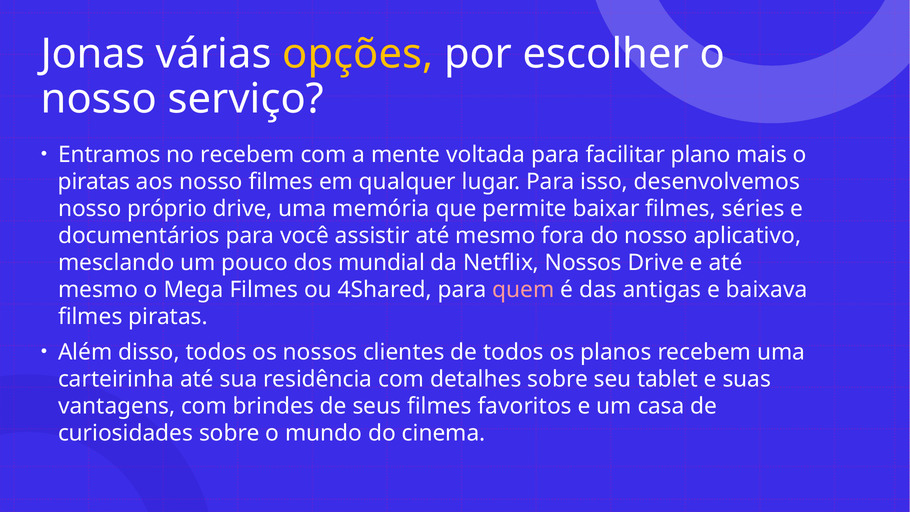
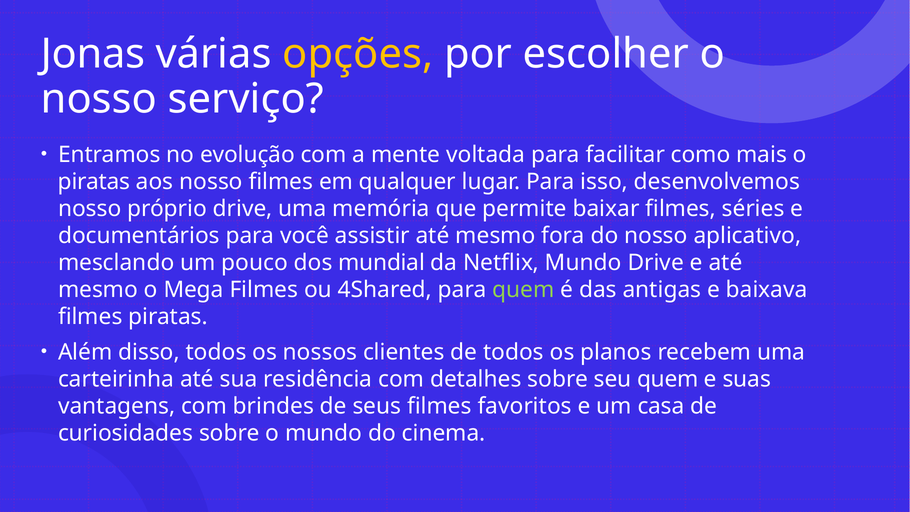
no recebem: recebem -> evolução (247, 155)
plano: plano -> como (701, 155)
Netflix Nossos: Nossos -> Mundo (583, 263)
quem colour: pink -> light green (523, 290)
seu tablet: tablet -> quem (668, 379)
